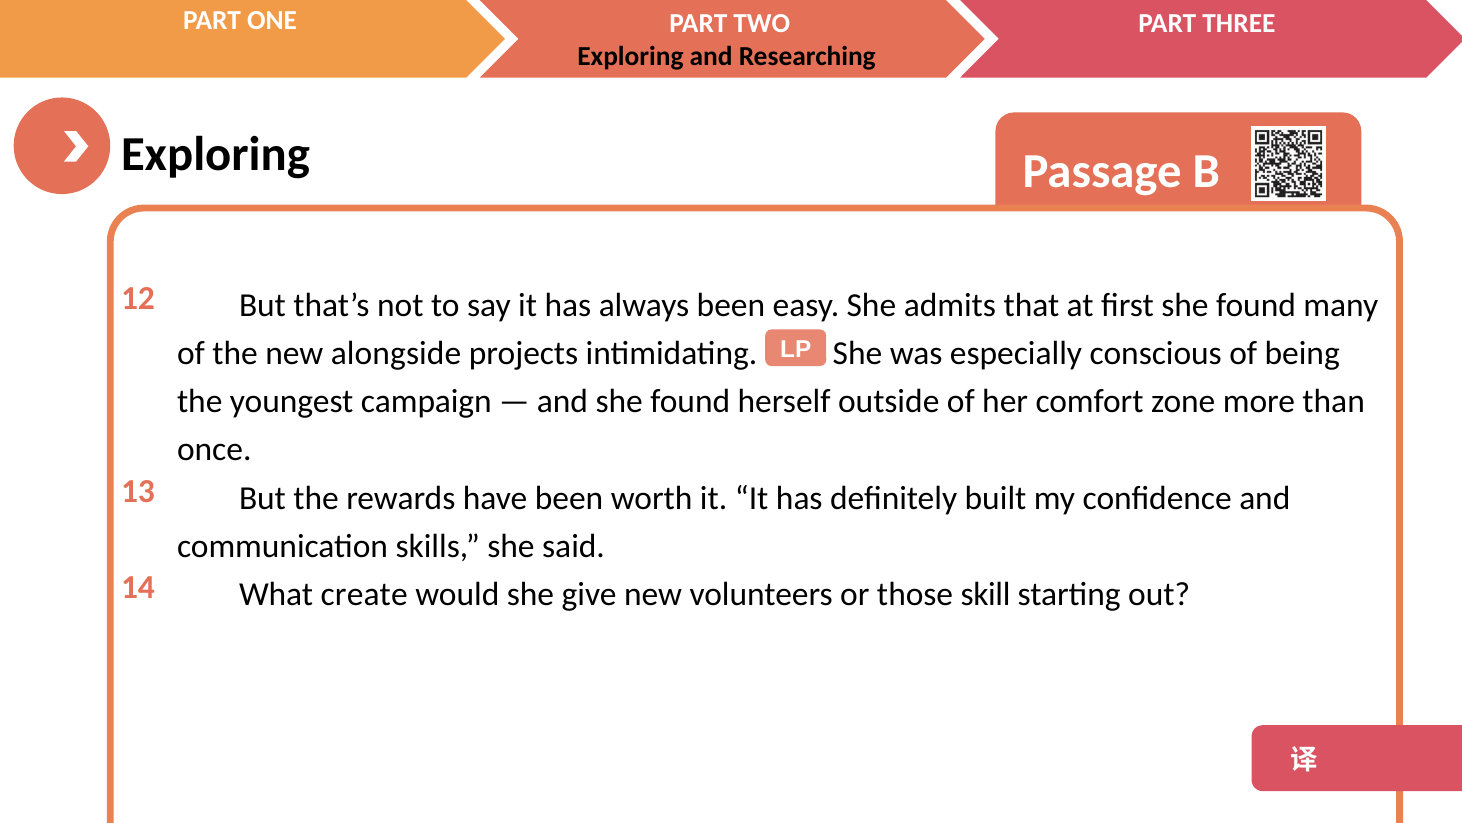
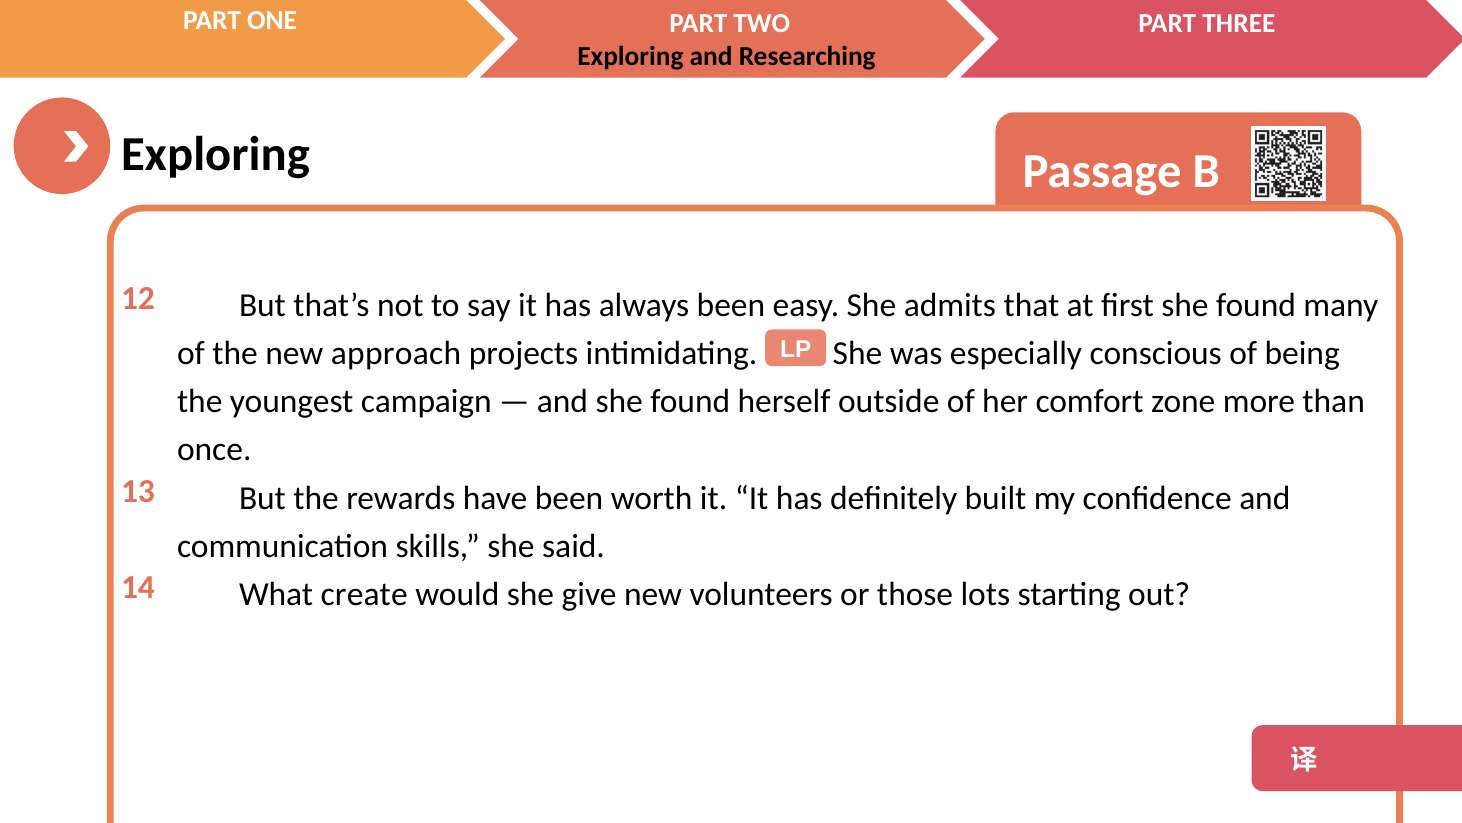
alongside: alongside -> approach (396, 353)
skill: skill -> lots (985, 594)
